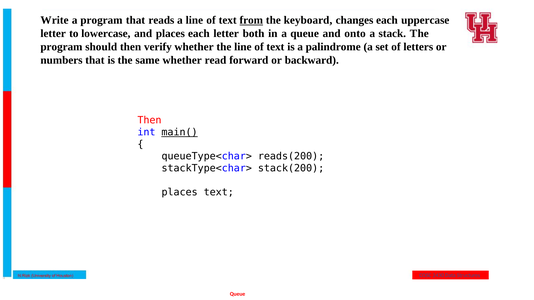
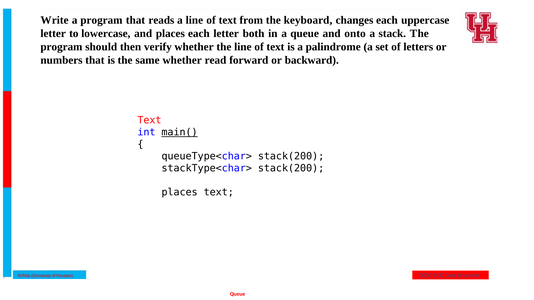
from underline: present -> none (251, 20)
Then: Then -> Text (149, 120)
queueType<char> reads(200: reads(200 -> stack(200 (291, 156)
